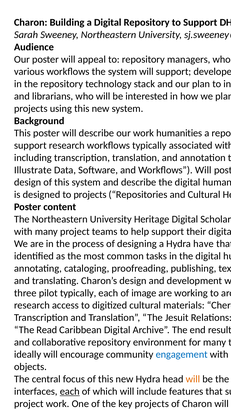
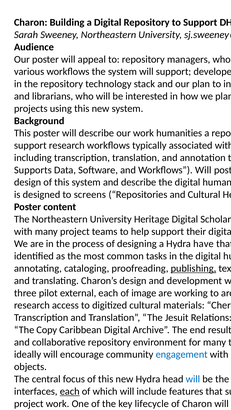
Illustrate: Illustrate -> Supports (33, 170)
to projects: projects -> screens (90, 195)
publishing underline: none -> present (193, 269)
pilot typically: typically -> external (78, 293)
Read: Read -> Copy (47, 330)
will colour: orange -> blue (193, 380)
key projects: projects -> lifecycle (152, 404)
